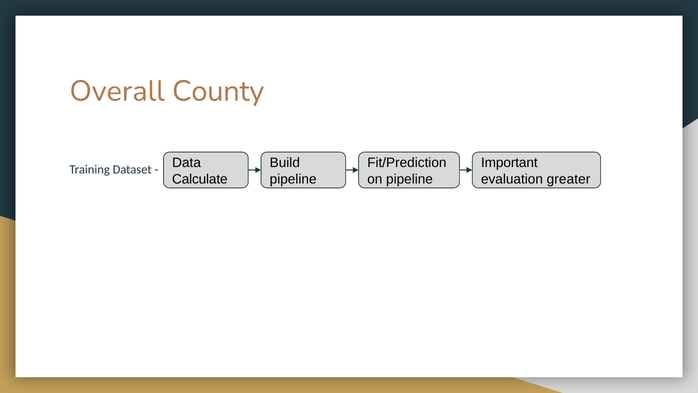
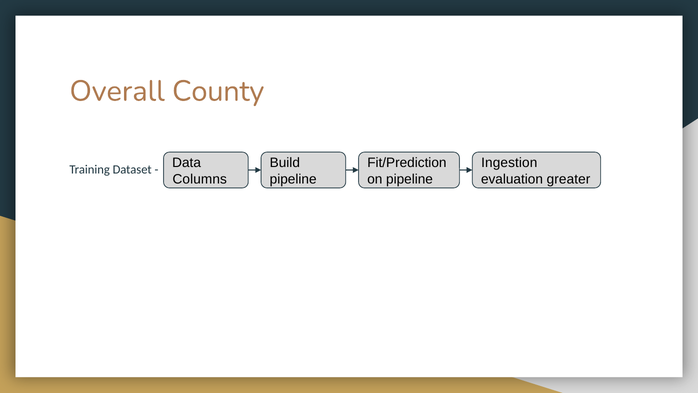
Important: Important -> Ingestion (509, 163)
Calculate: Calculate -> Columns (200, 179)
